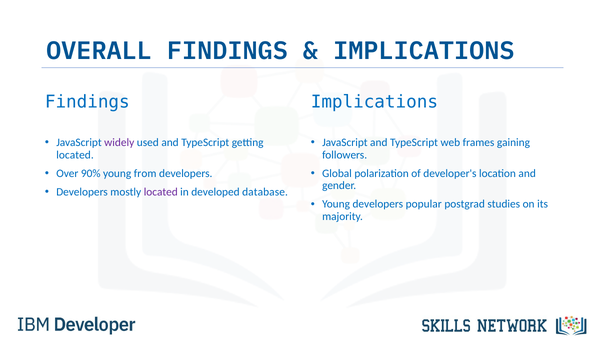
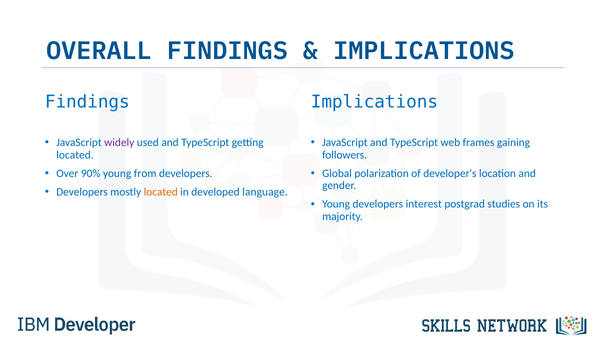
located colour: purple -> orange (161, 192)
database: database -> language (265, 192)
popular: popular -> interest (424, 204)
